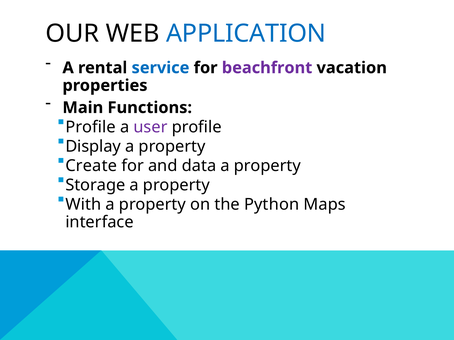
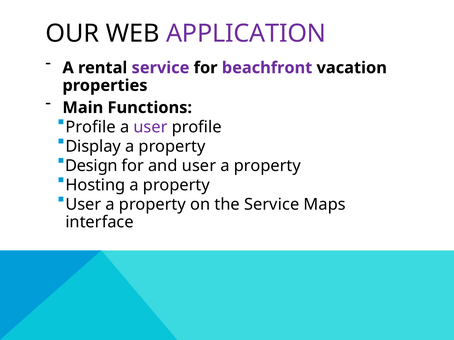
APPLICATION colour: blue -> purple (246, 34)
service colour: blue -> purple (160, 68)
Create: Create -> Design (91, 166)
and data: data -> user (199, 166)
Storage: Storage -> Hosting (95, 185)
With: With -> User (83, 205)
the Python: Python -> Service (272, 205)
